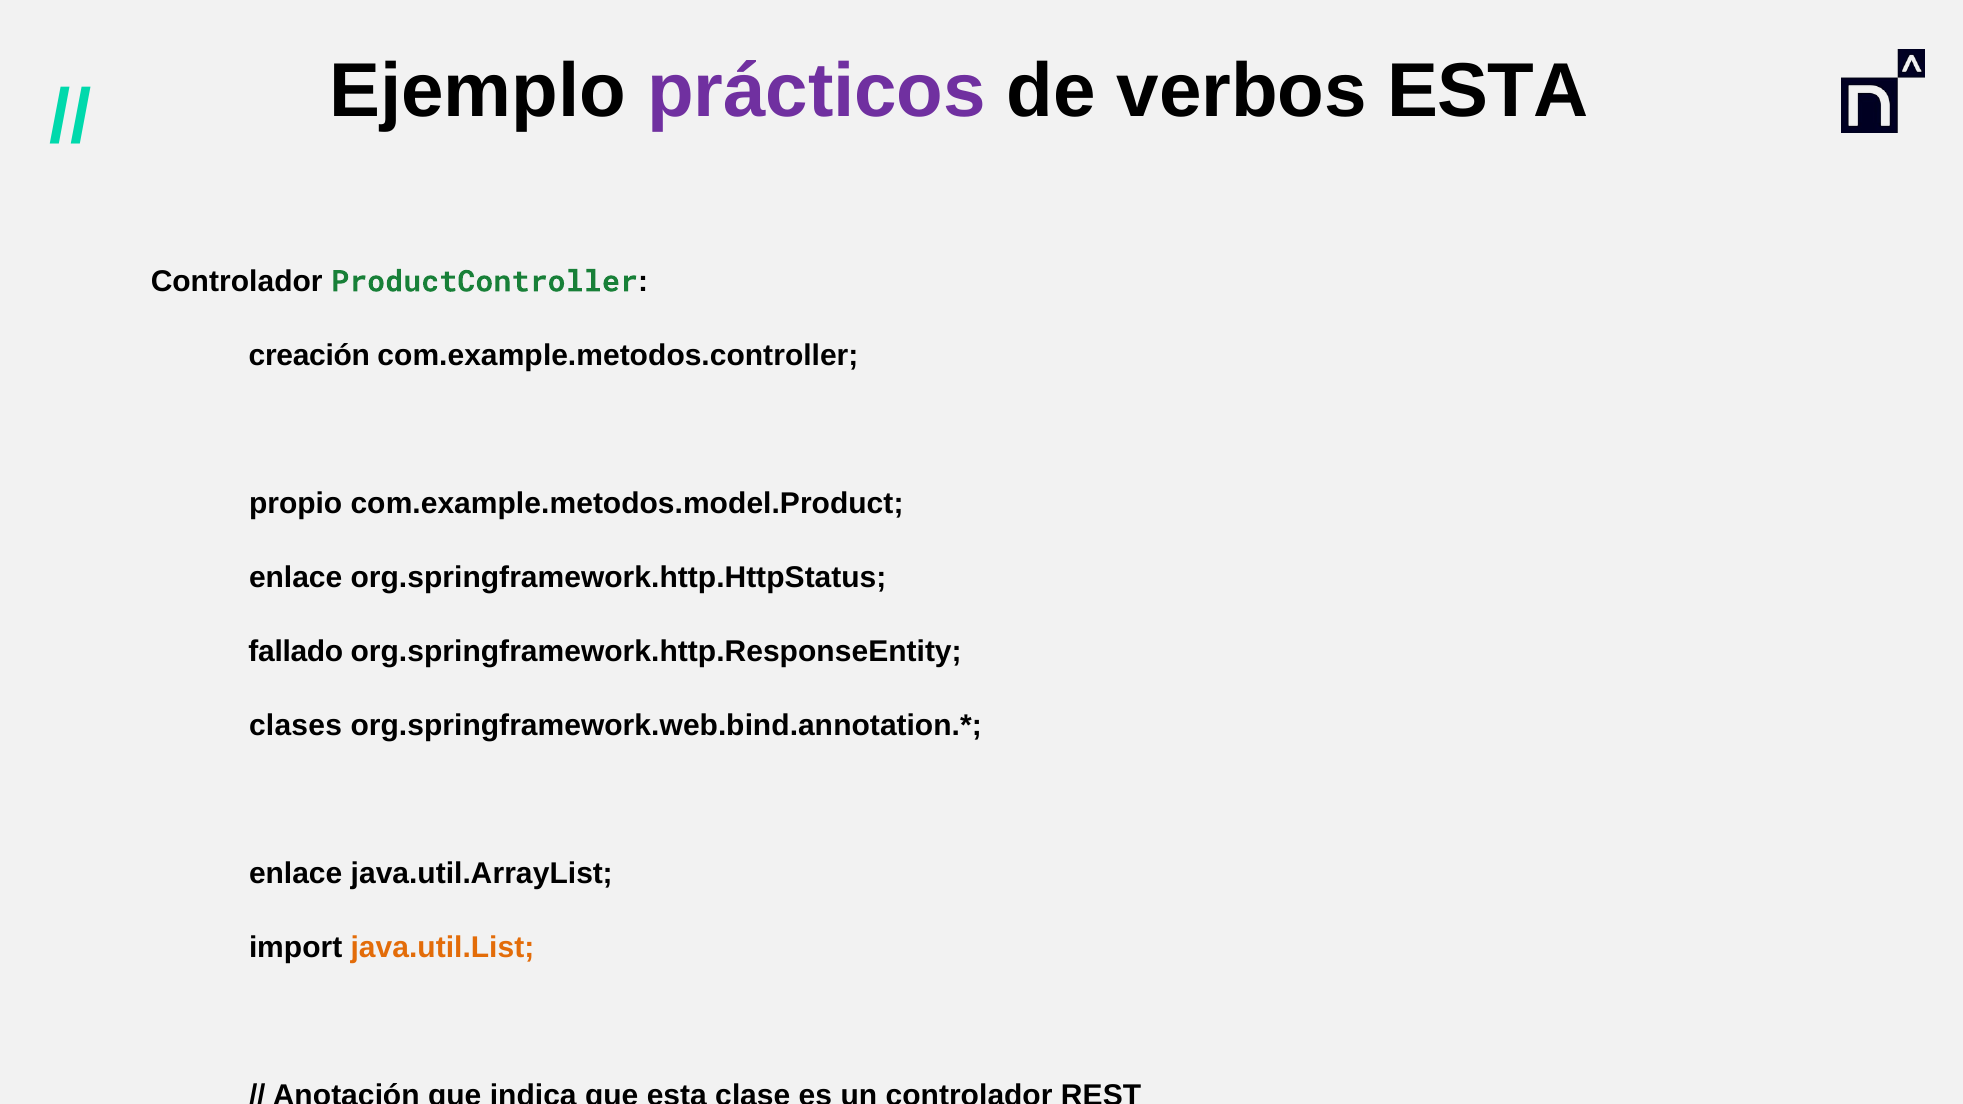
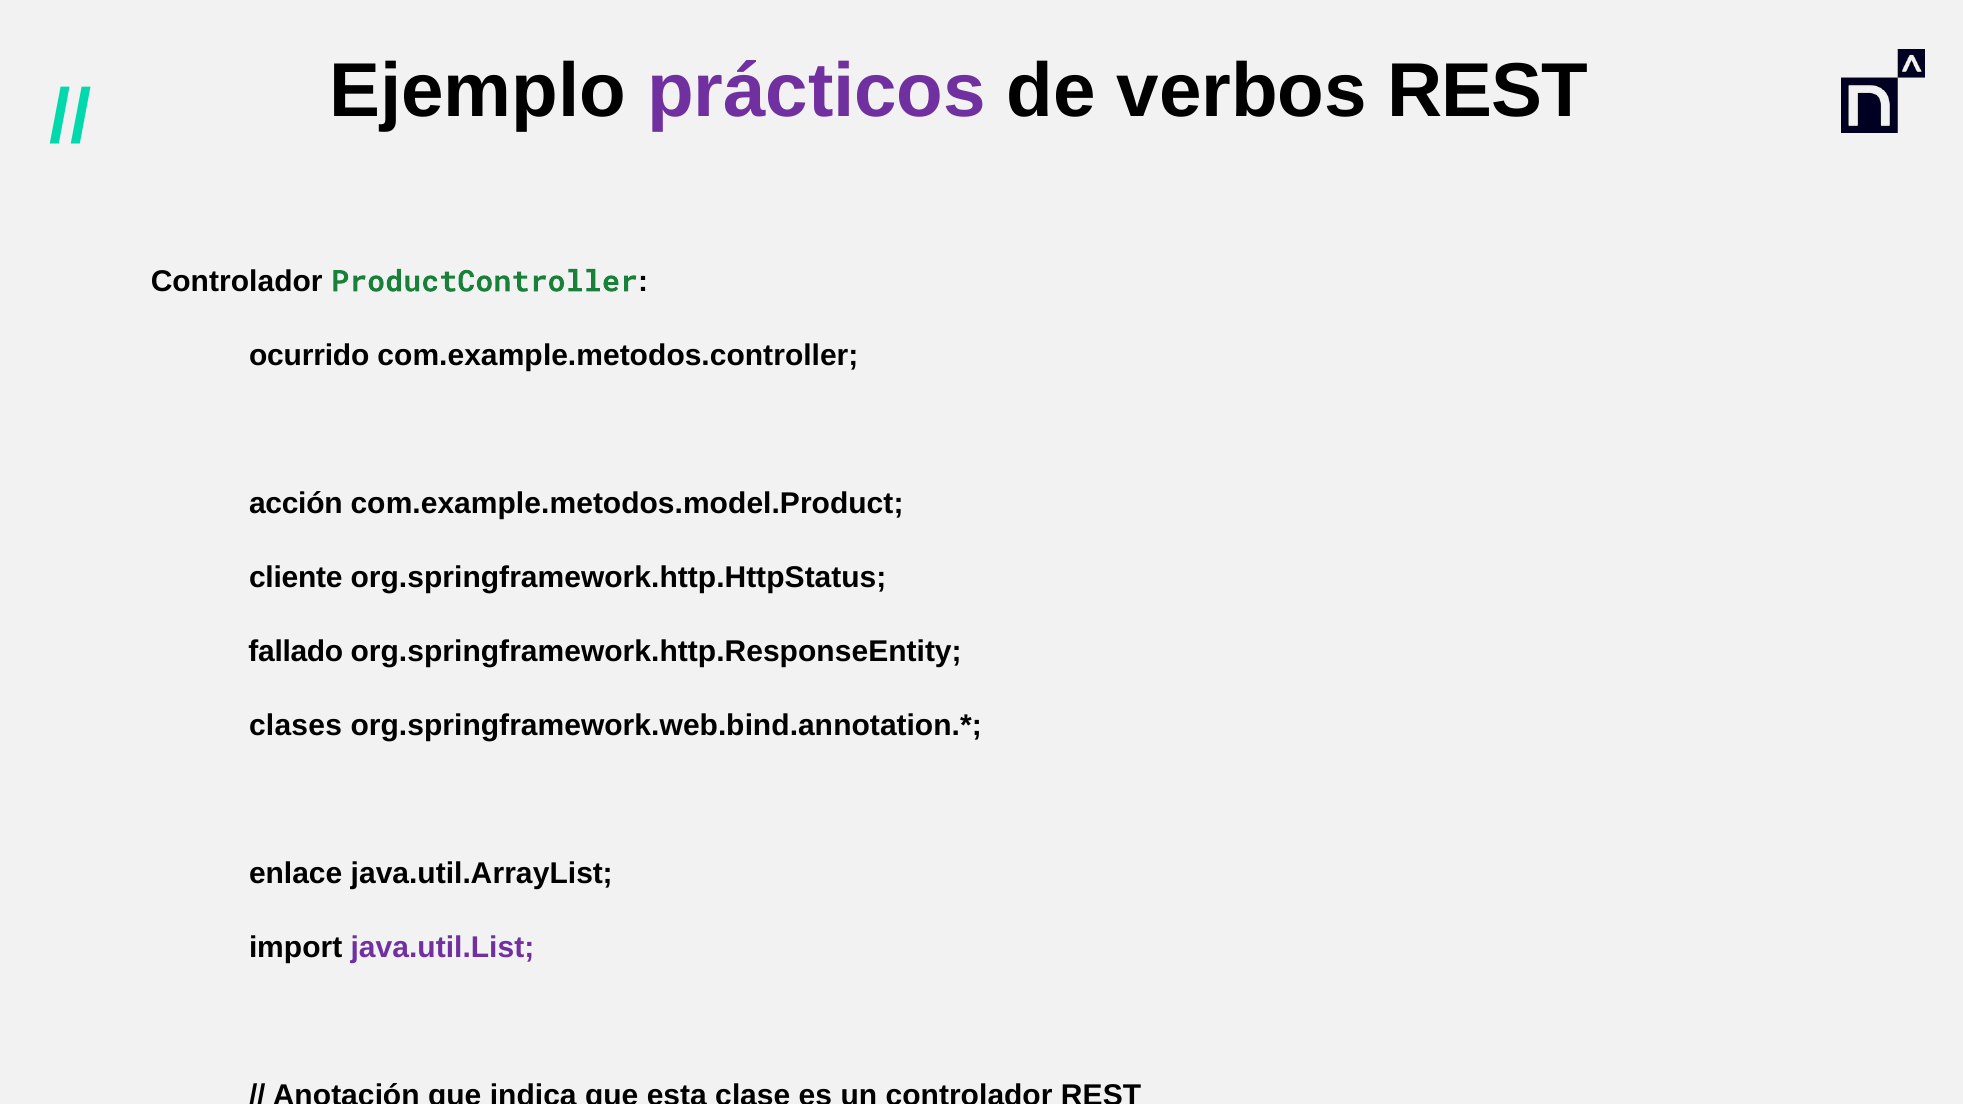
verbos ESTA: ESTA -> REST (1488, 91)
creación: creación -> ocurrido (309, 356)
propio: propio -> acción (296, 504)
enlace: enlace -> cliente (296, 578)
java.util.List colour: orange -> purple (442, 948)
